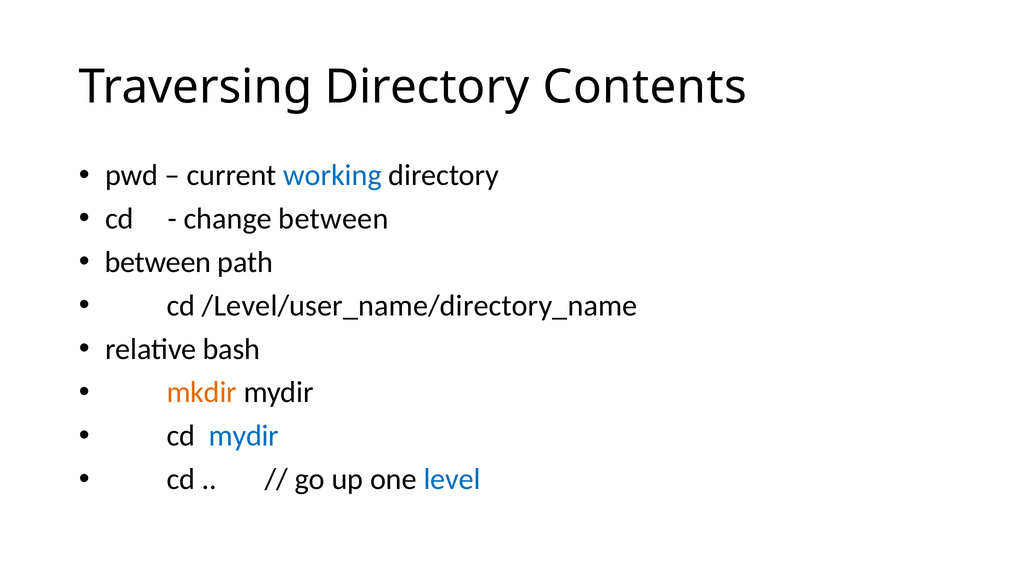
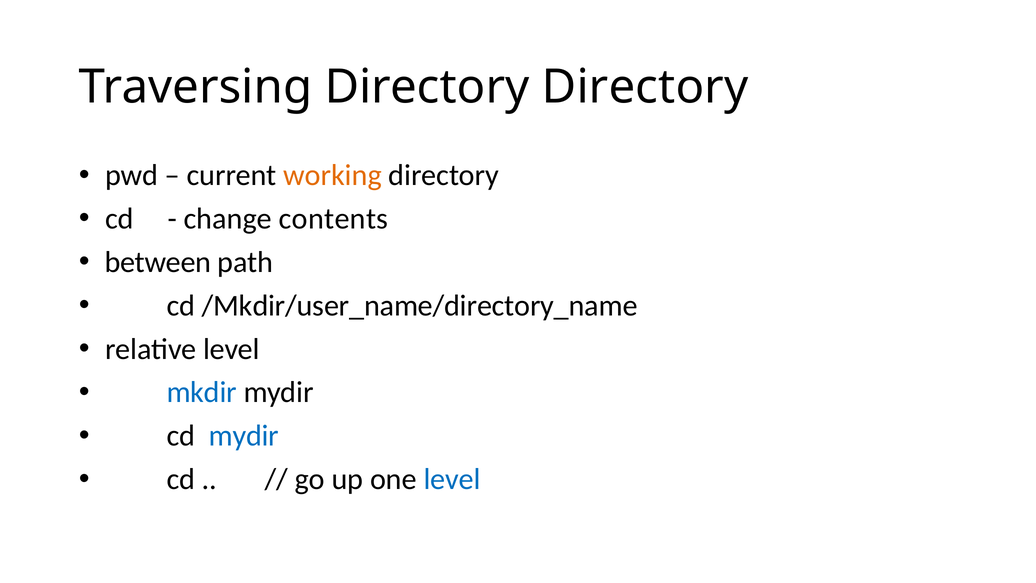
Directory Contents: Contents -> Directory (645, 87)
working colour: blue -> orange (332, 175)
change between: between -> contents (334, 219)
/Level/user_name/directory_name: /Level/user_name/directory_name -> /Mkdir/user_name/directory_name (420, 305)
relative bash: bash -> level (231, 349)
mkdir colour: orange -> blue (202, 392)
